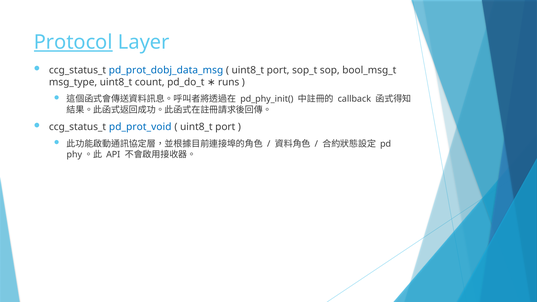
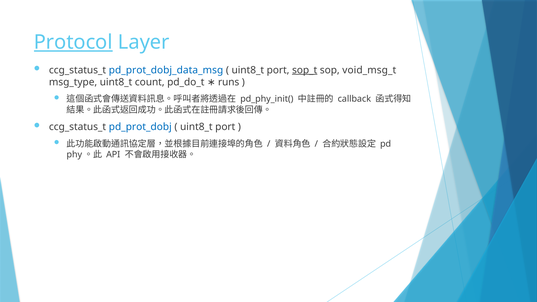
sop_t underline: none -> present (305, 70)
bool_msg_t: bool_msg_t -> void_msg_t (369, 70)
pd_prot_void: pd_prot_void -> pd_prot_dobj (140, 127)
